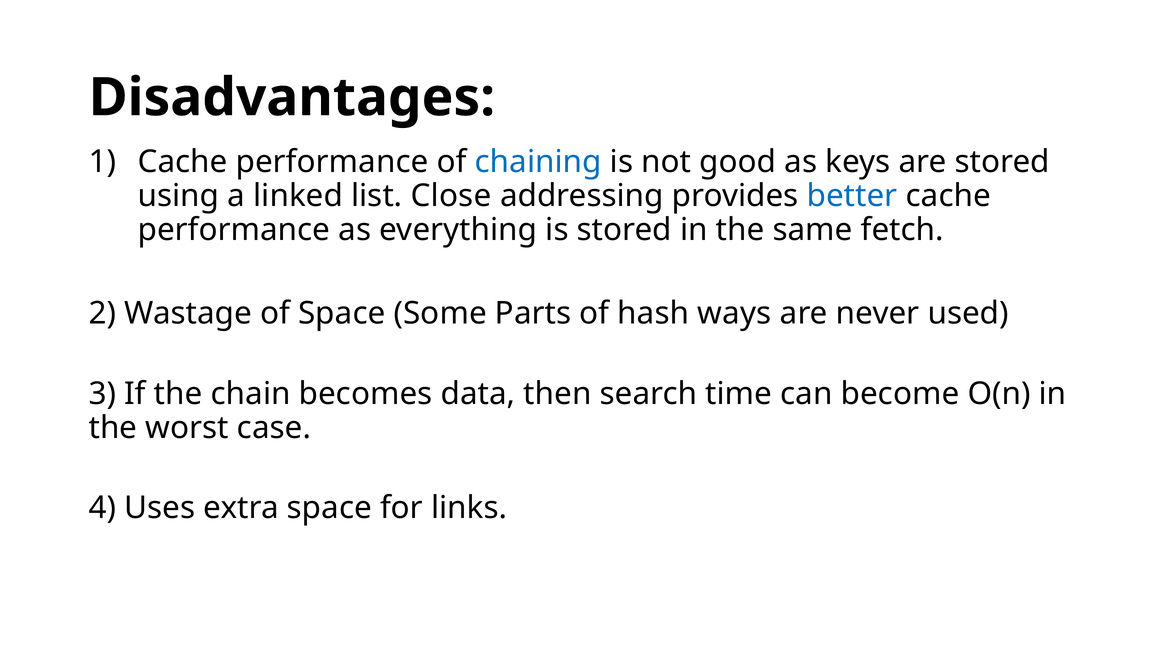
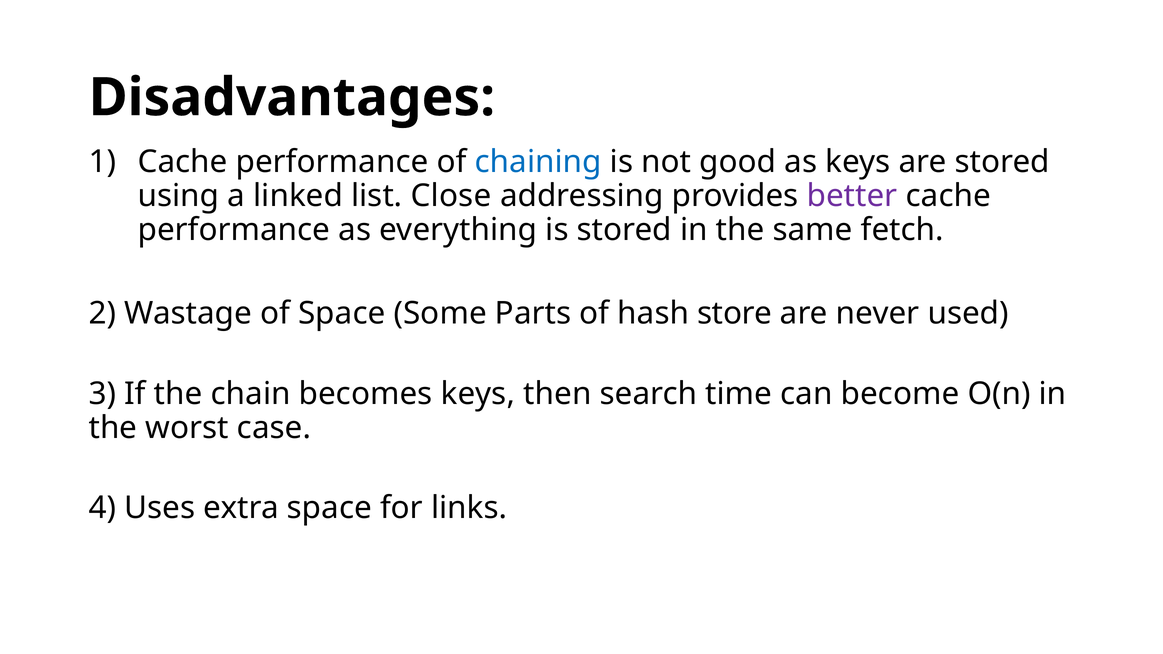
better colour: blue -> purple (852, 196)
ways: ways -> store (735, 314)
becomes data: data -> keys (478, 394)
